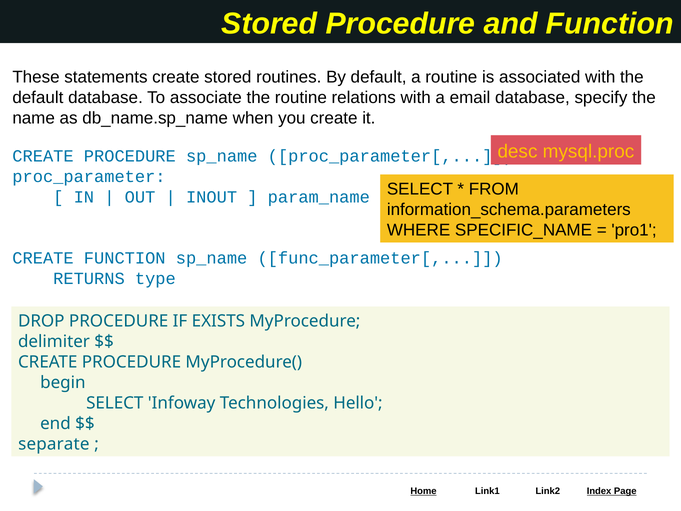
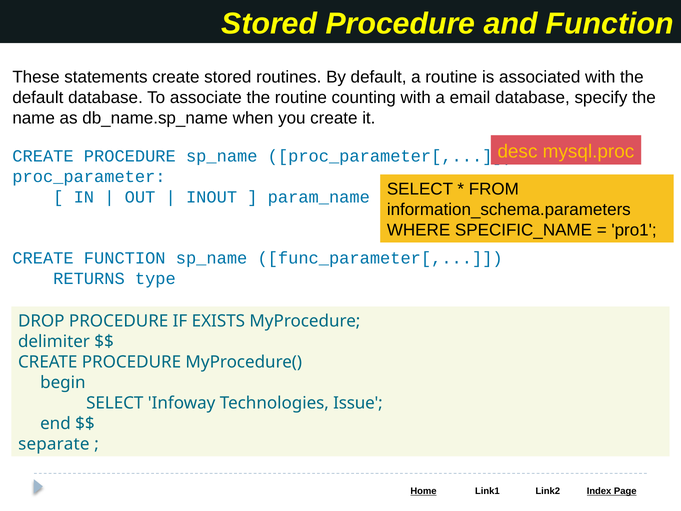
relations: relations -> counting (364, 98)
Hello: Hello -> Issue (358, 403)
